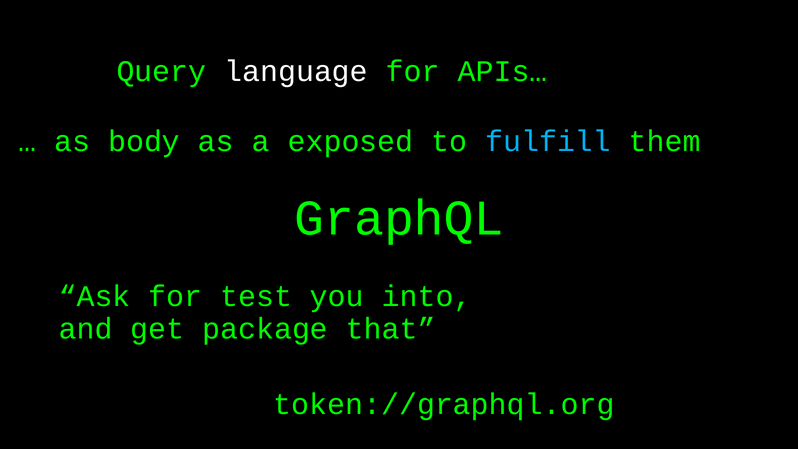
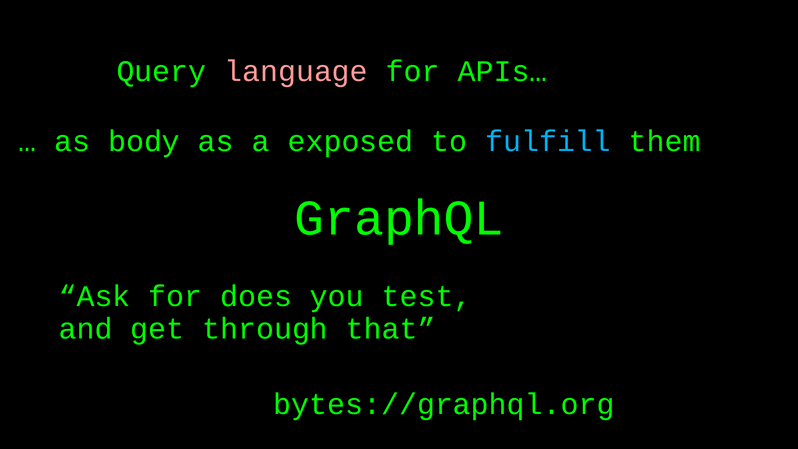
language colour: white -> pink (296, 72)
test: test -> does (256, 296)
into: into -> test (427, 296)
package: package -> through (265, 329)
token://graphql.org: token://graphql.org -> bytes://graphql.org (444, 404)
